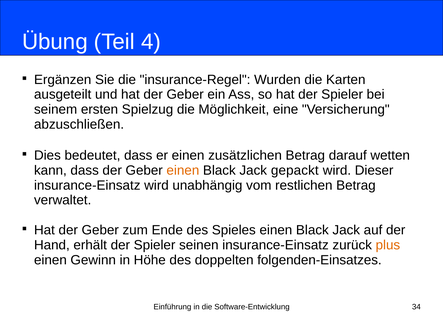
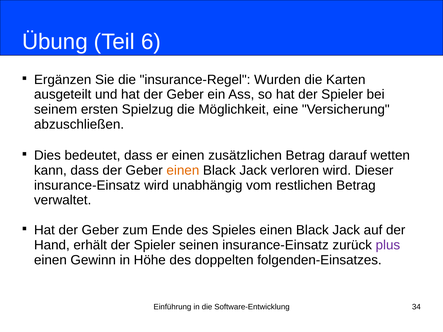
4: 4 -> 6 (151, 42)
gepackt: gepackt -> verloren (295, 170)
plus colour: orange -> purple (388, 245)
